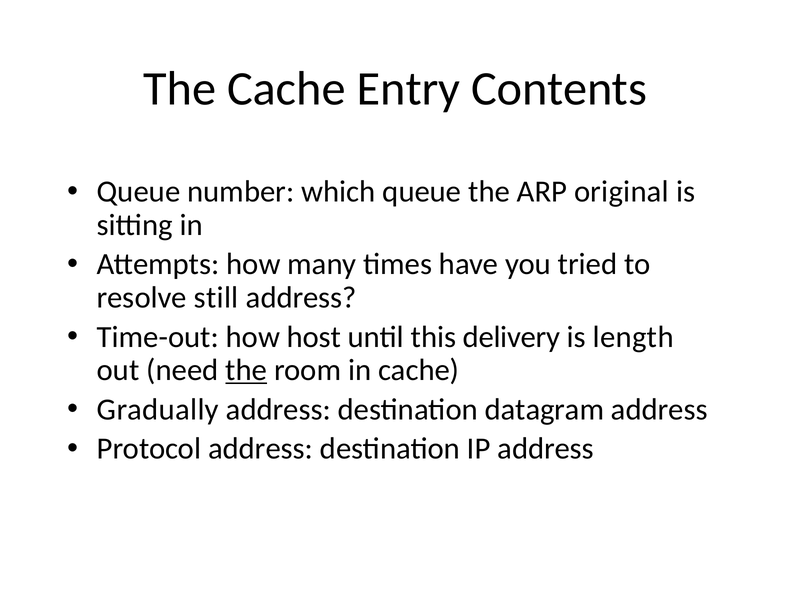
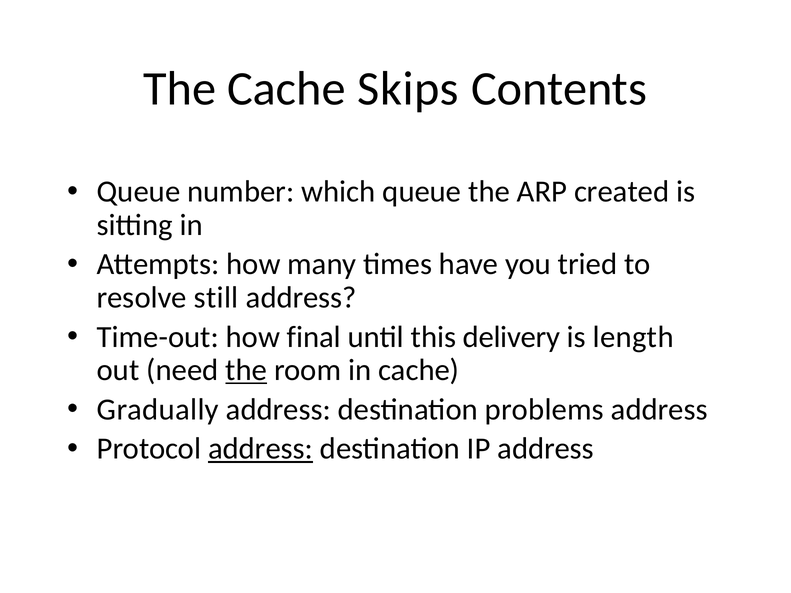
Entry: Entry -> Skips (408, 89)
original: original -> created (622, 192)
host: host -> final (314, 337)
datagram: datagram -> problems (544, 410)
address underline: none -> present (261, 449)
